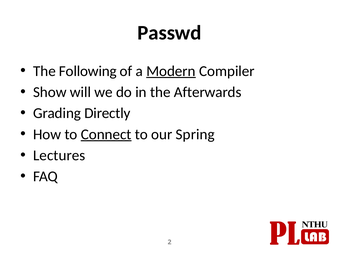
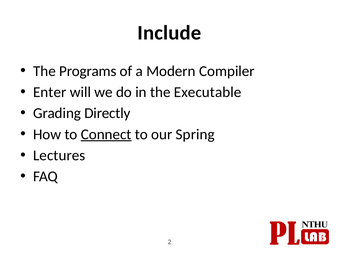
Passwd: Passwd -> Include (169, 33)
Following: Following -> Programs (88, 71)
Modern underline: present -> none (171, 71)
Show: Show -> Enter (50, 92)
Afterwards: Afterwards -> Executable (208, 92)
